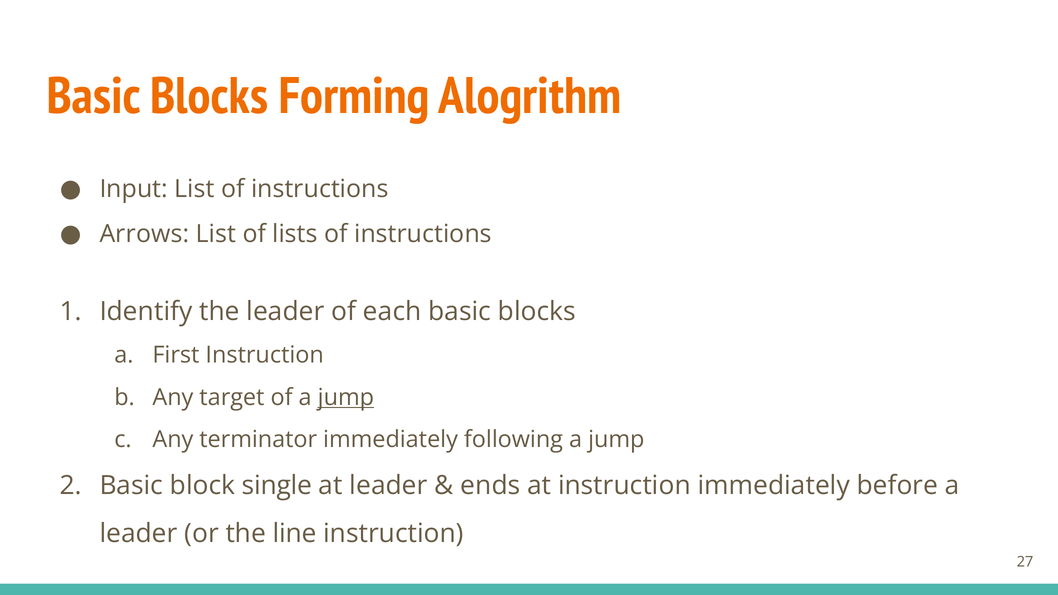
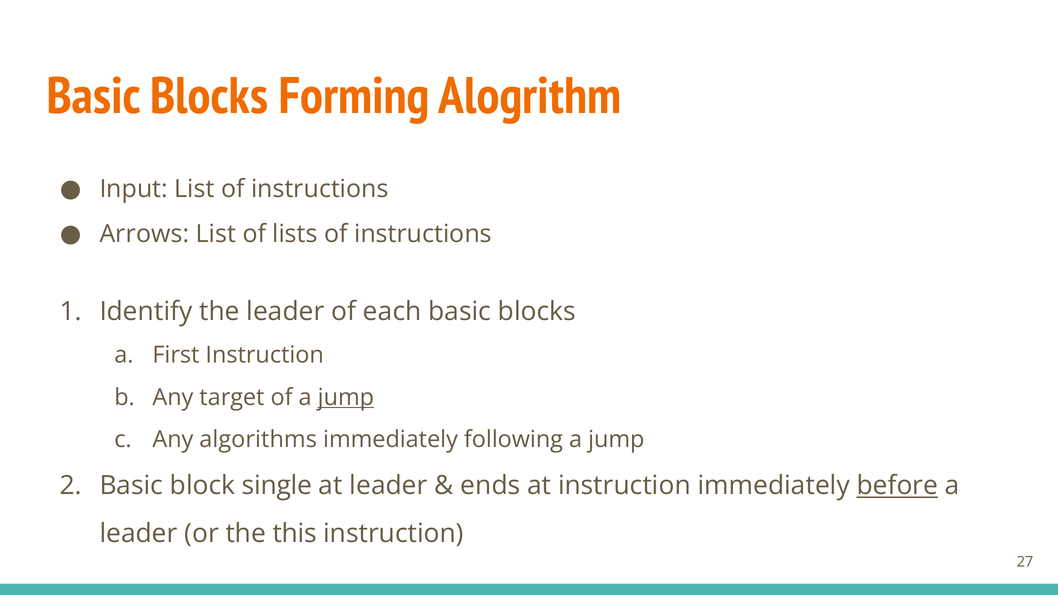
terminator: terminator -> algorithms (258, 440)
before underline: none -> present (897, 486)
line: line -> this (295, 533)
